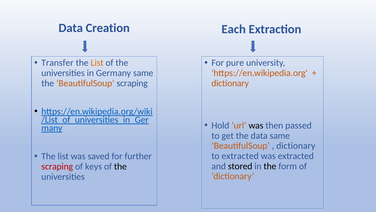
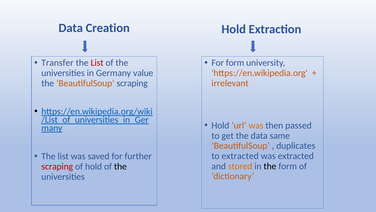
Each: Each -> Hold (234, 29)
List colour: orange -> red (97, 63)
For pure: pure -> form (235, 63)
Germany same: same -> value (143, 73)
dictionary: dictionary -> irrelevant (230, 83)
was colour: black -> orange (256, 125)
dictionary: dictionary -> duplicates (296, 146)
stored colour: black -> orange (240, 166)
of keys: keys -> hold (94, 166)
